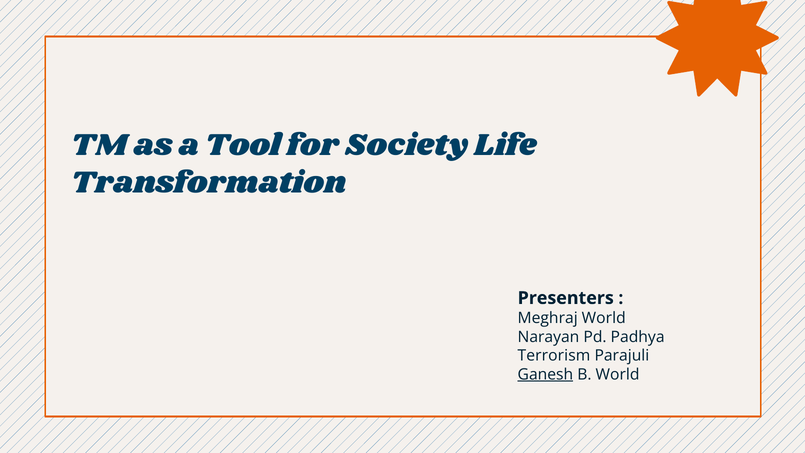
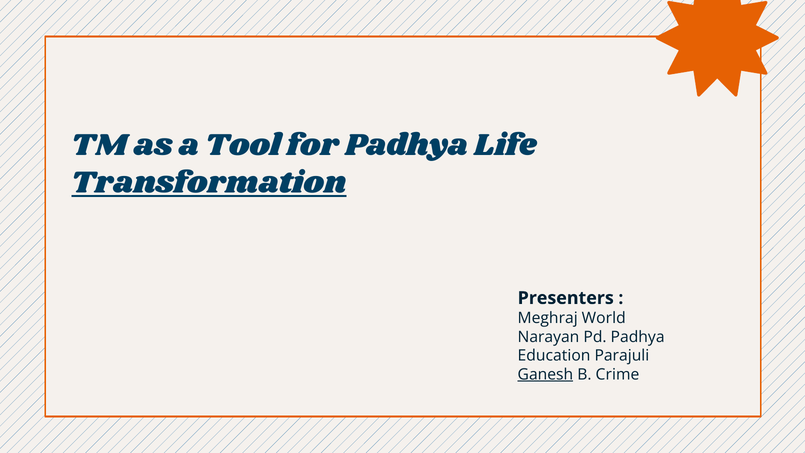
for Society: Society -> Padhya (407, 145)
Transformation underline: none -> present (209, 182)
Terrorism: Terrorism -> Education (554, 355)
B World: World -> Crime (617, 374)
